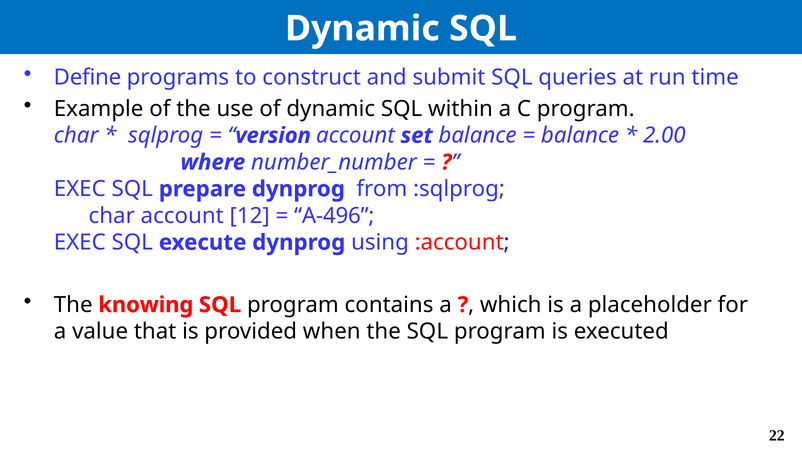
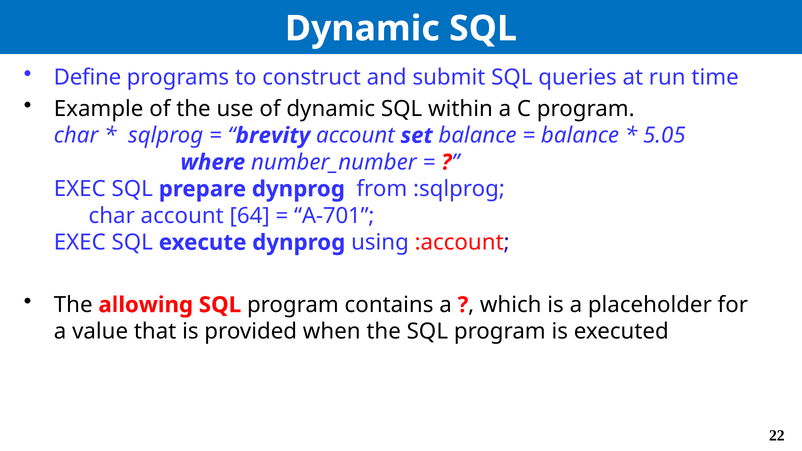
version: version -> brevity (273, 136)
2.00: 2.00 -> 5.05 (664, 136)
12: 12 -> 64 (250, 216)
A-496: A-496 -> A-701 (334, 216)
knowing: knowing -> allowing (146, 305)
